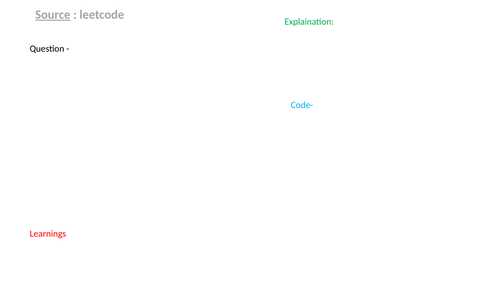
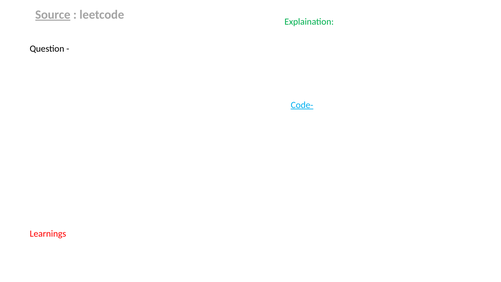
Code- underline: none -> present (302, 105)
